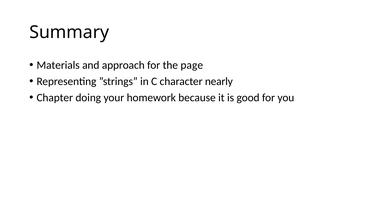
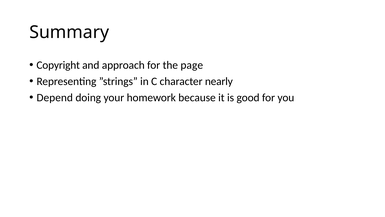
Materials: Materials -> Copyright (58, 65)
Chapter: Chapter -> Depend (55, 97)
